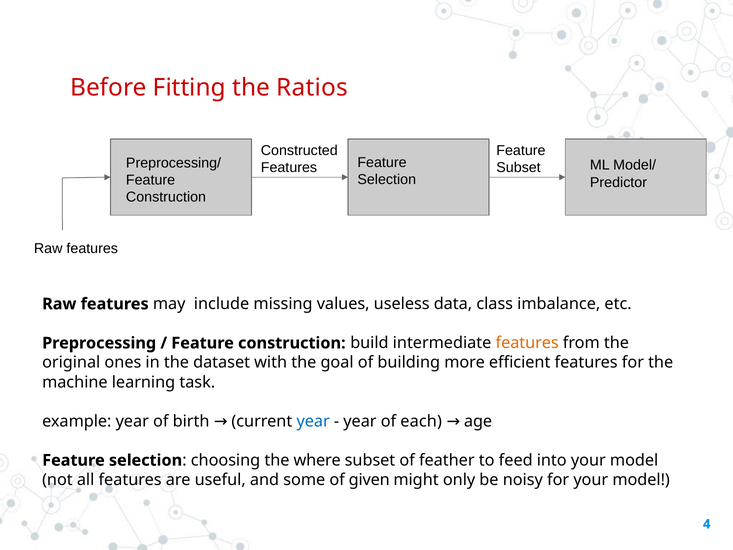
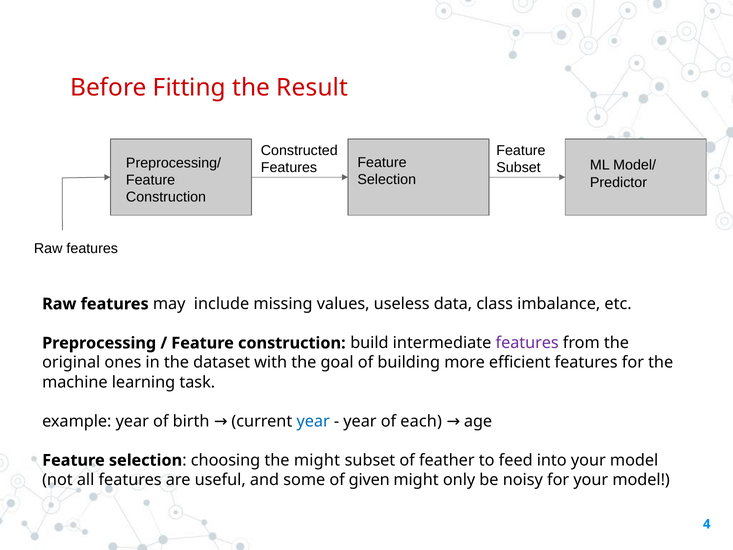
Ratios: Ratios -> Result (312, 88)
features colour: orange -> purple (527, 343)
the where: where -> might (317, 460)
